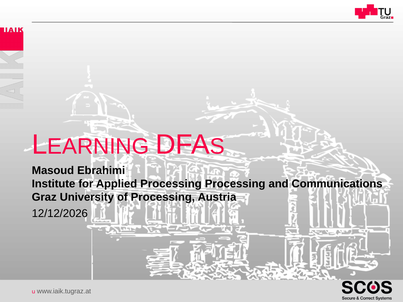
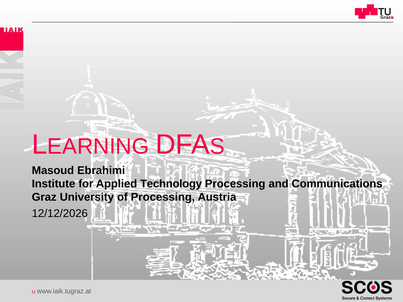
Applied Processing: Processing -> Technology (171, 184)
